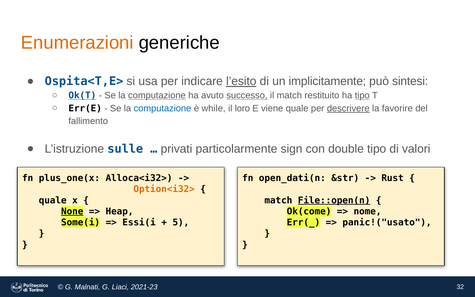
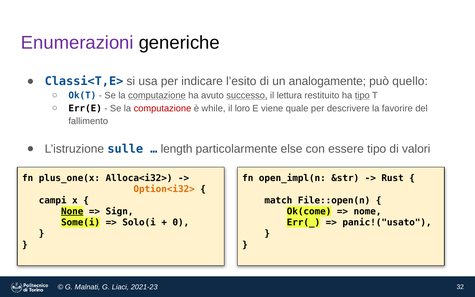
Enumerazioni colour: orange -> purple (77, 43)
Ospita<T,E>: Ospita<T,E> -> Classi<T,E> (84, 81)
l’esito underline: present -> none (241, 81)
implicitamente: implicitamente -> analogamente (327, 81)
sintesi: sintesi -> quello (410, 81)
Ok(T underline: present -> none (82, 96)
il match: match -> lettura (289, 96)
computazione colour: blue -> red (162, 108)
descrivere underline: present -> none (348, 108)
privati: privati -> length (177, 149)
sign: sign -> else (292, 149)
double: double -> essere (346, 149)
open_dati(n: open_dati(n -> open_impl(n (292, 178)
quale: quale -> campi (53, 200)
File::open(n underline: present -> none (334, 200)
Heap: Heap -> Sign (120, 211)
Essi(i: Essi(i -> Solo(i (139, 222)
5: 5 -> 0 (181, 222)
